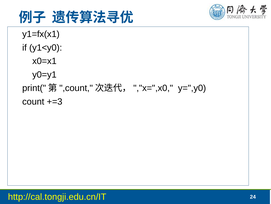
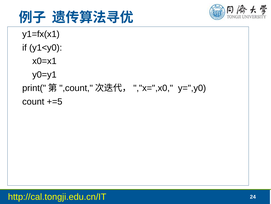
+=3: +=3 -> +=5 (55, 101)
